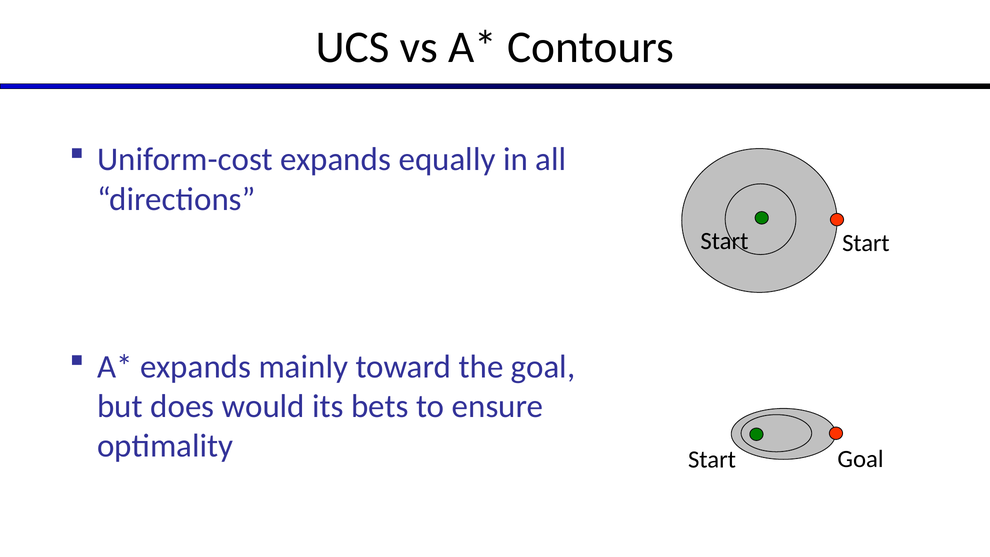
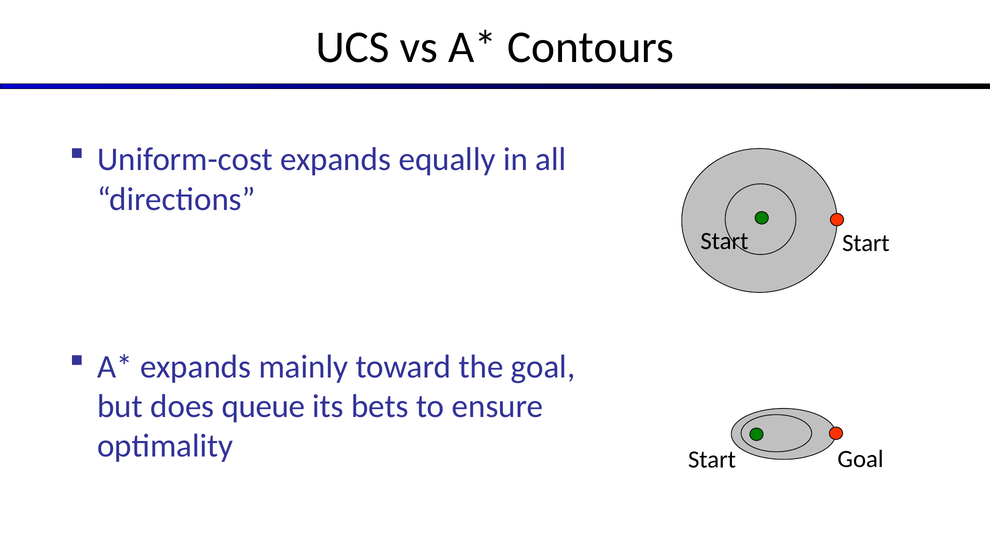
would: would -> queue (263, 406)
